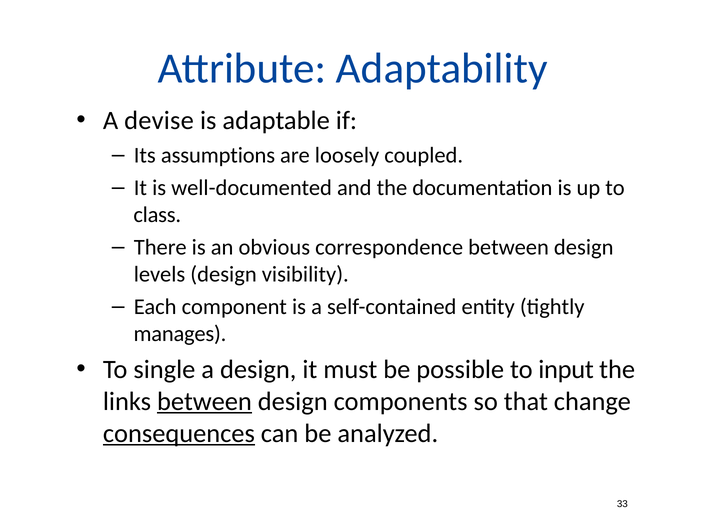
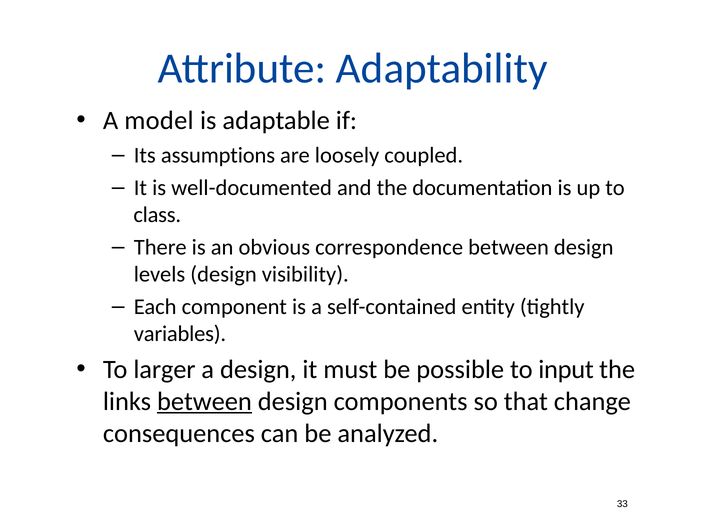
devise: devise -> model (159, 121)
manages: manages -> variables (180, 334)
single: single -> larger (164, 370)
consequences underline: present -> none (179, 434)
